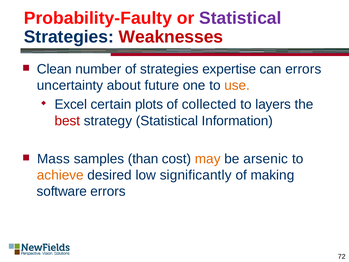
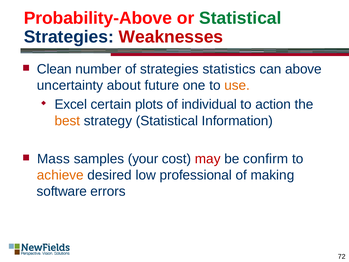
Probability-Faulty: Probability-Faulty -> Probability-Above (98, 18)
Statistical colour: purple -> green (240, 18)
expertise: expertise -> statistics (229, 69)
can errors: errors -> above (303, 69)
collected: collected -> individual (209, 104)
layers: layers -> action (273, 104)
best colour: red -> orange (67, 121)
than: than -> your (143, 159)
may colour: orange -> red (208, 159)
arsenic: arsenic -> confirm (266, 159)
significantly: significantly -> professional (196, 175)
